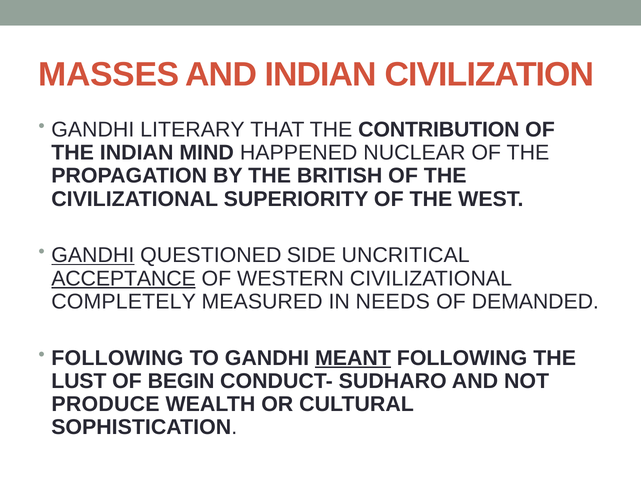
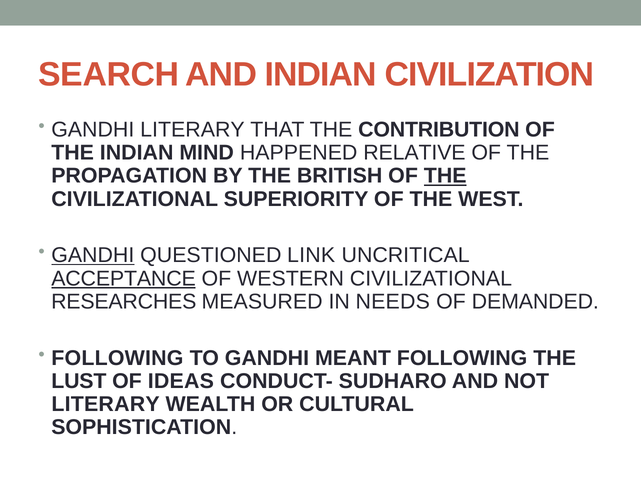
MASSES: MASSES -> SEARCH (109, 74)
NUCLEAR: NUCLEAR -> RELATIVE (414, 153)
THE underline: none -> present (445, 176)
SIDE: SIDE -> LINK (311, 255)
COMPLETELY: COMPLETELY -> RESEARCHES (124, 301)
MEANT underline: present -> none (353, 358)
BEGIN: BEGIN -> IDEAS (181, 381)
PRODUCE: PRODUCE -> LITERARY (106, 404)
